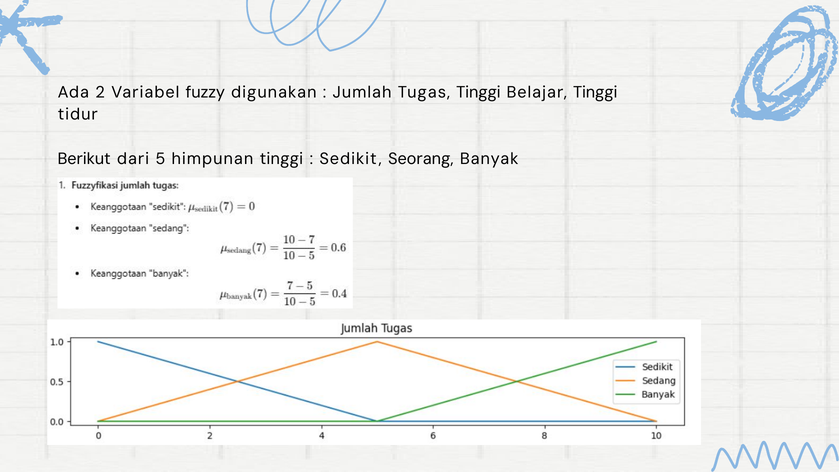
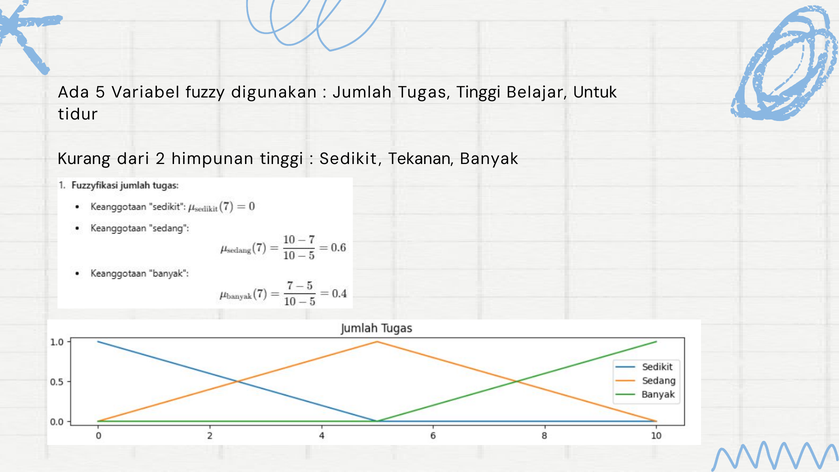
2: 2 -> 5 (100, 92)
Belajar Tinggi: Tinggi -> Untuk (595, 92)
Berikut: Berikut -> Kurang (84, 159)
5: 5 -> 2 (160, 159)
Seorang: Seorang -> Tekanan (421, 159)
